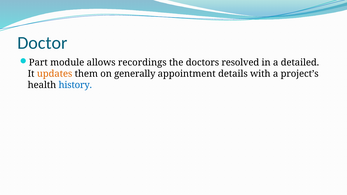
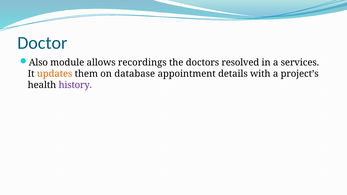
Part: Part -> Also (38, 63)
detailed: detailed -> services (300, 63)
generally: generally -> database (135, 74)
history colour: blue -> purple (75, 85)
